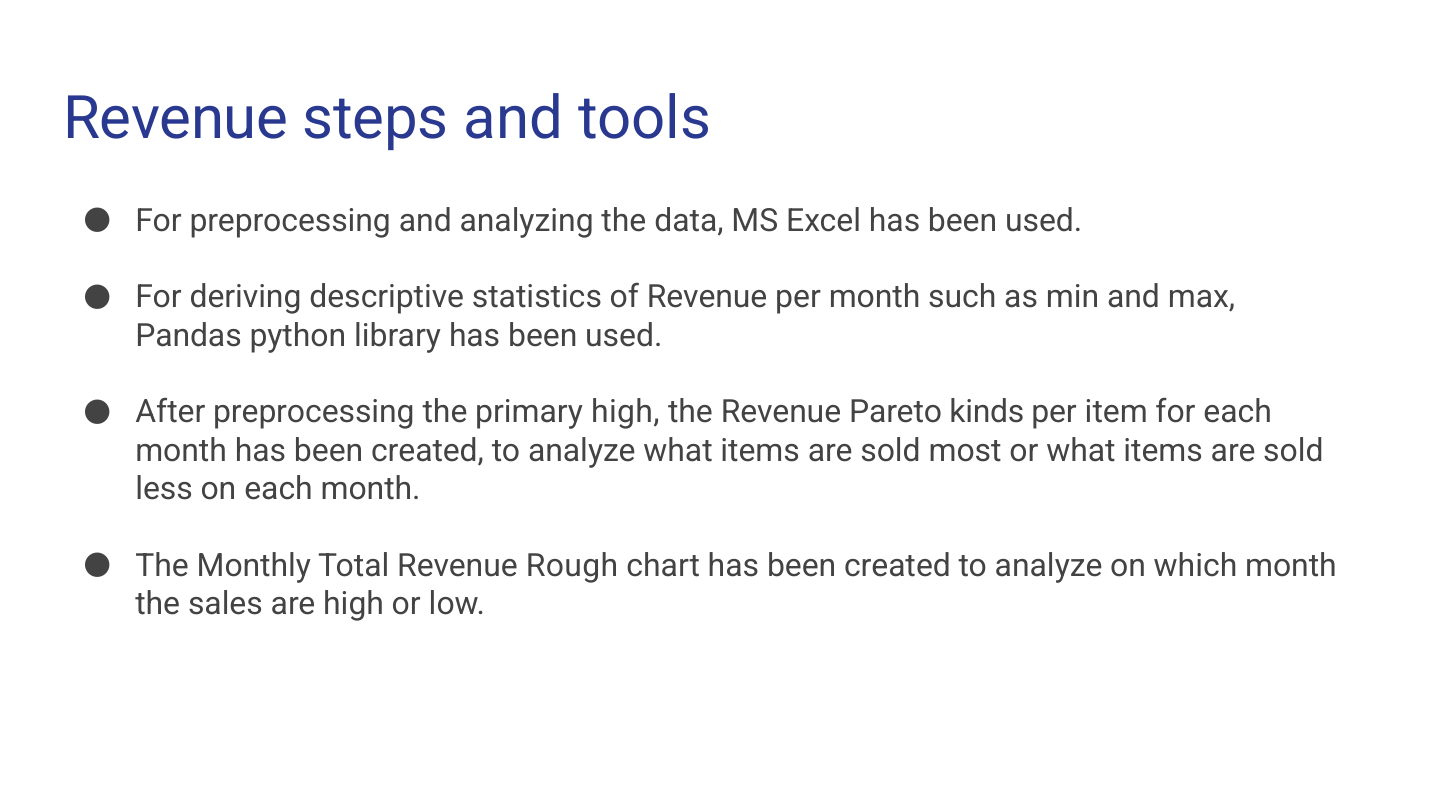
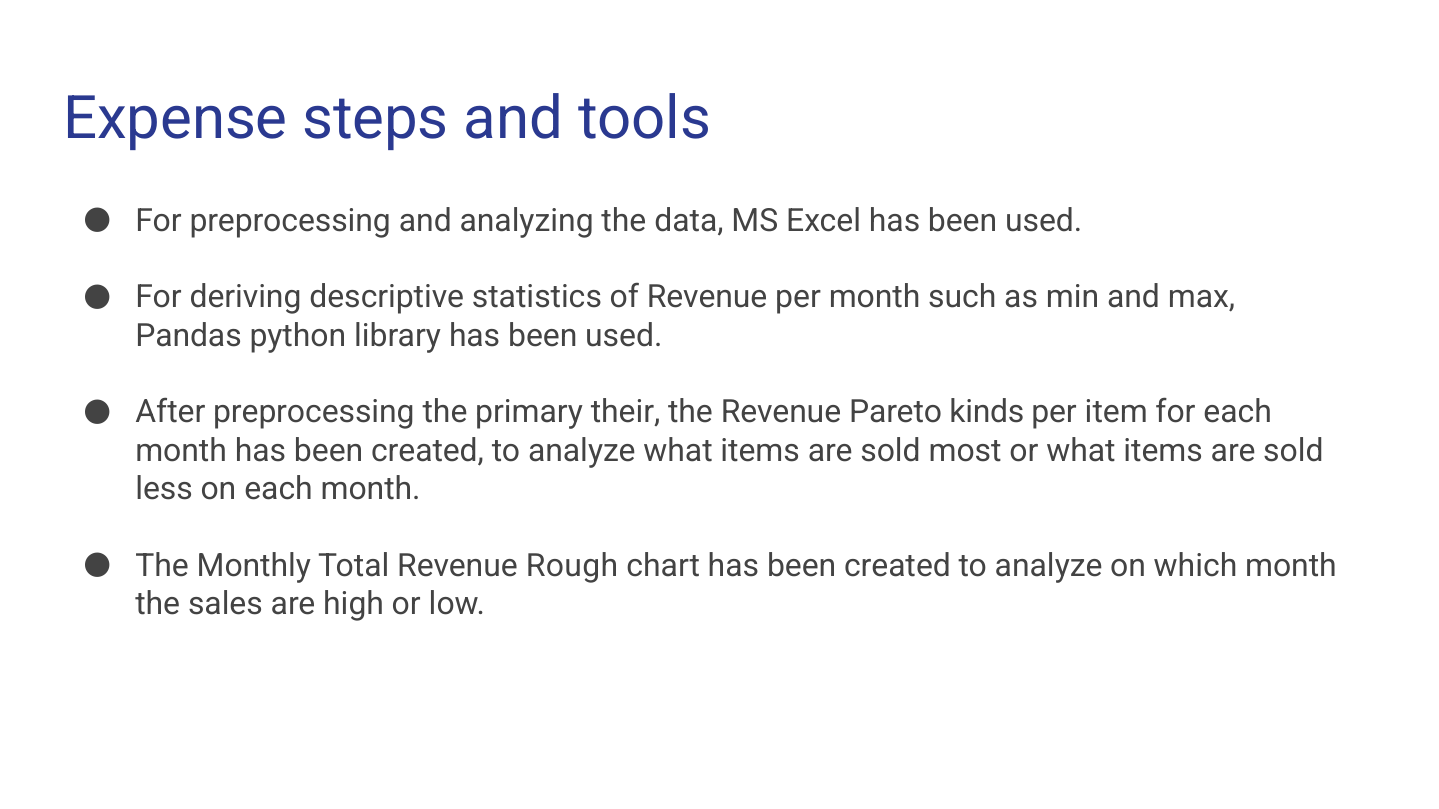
Revenue: Revenue -> Expense (176, 119)
primary high: high -> their (626, 412)
